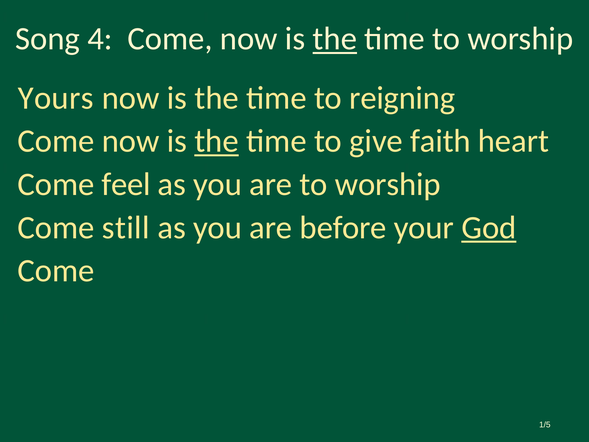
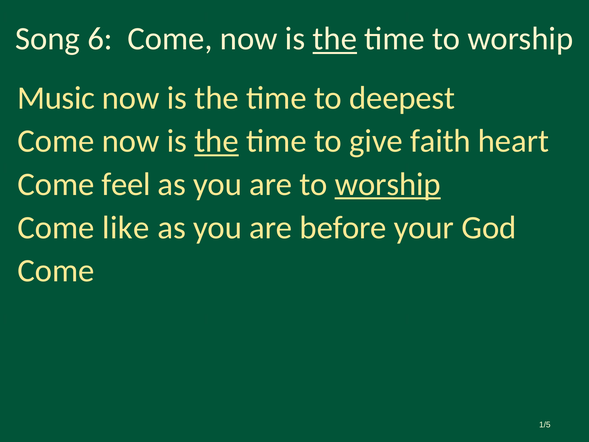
4: 4 -> 6 (100, 39)
Yours: Yours -> Music (56, 98)
reigning: reigning -> deepest (402, 98)
worship underline: none -> present (388, 184)
still: still -> like (126, 227)
God underline: present -> none (489, 227)
